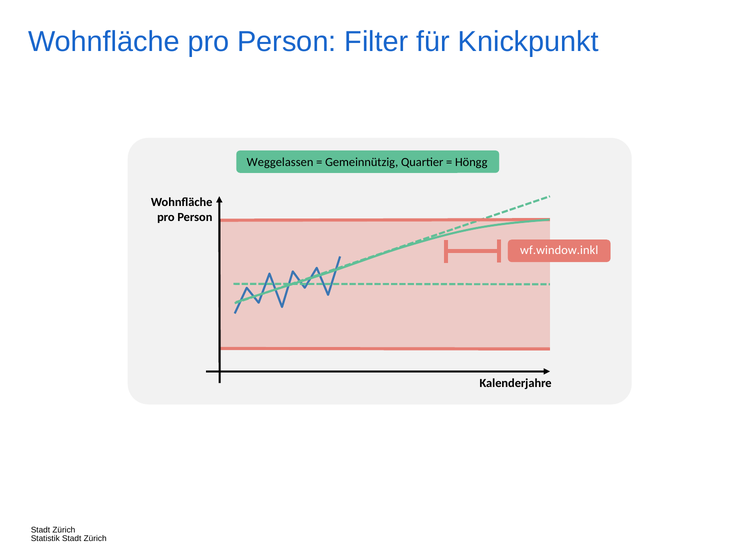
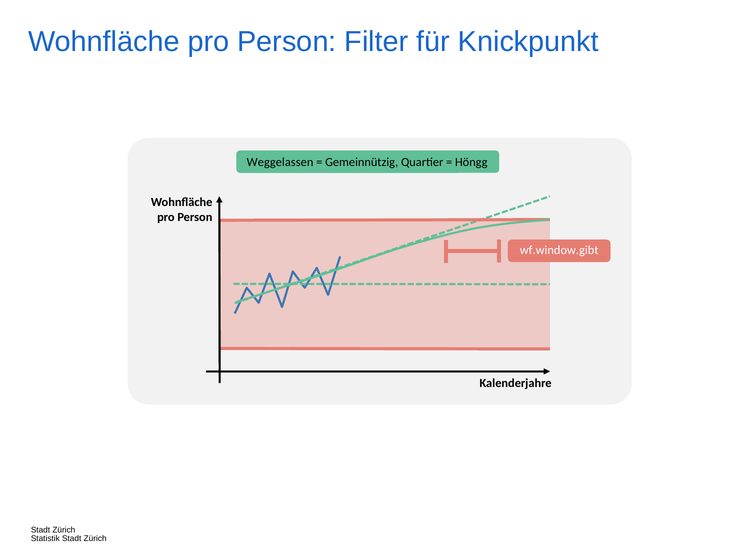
wf.window.inkl: wf.window.inkl -> wf.window.gibt (559, 251)
